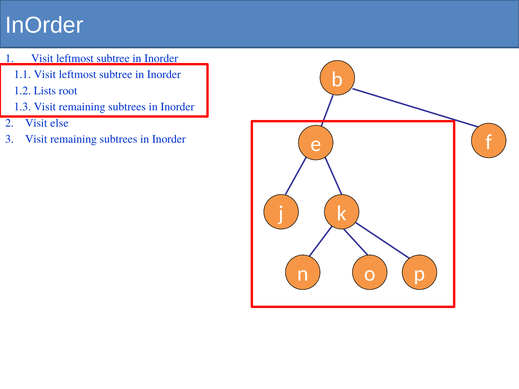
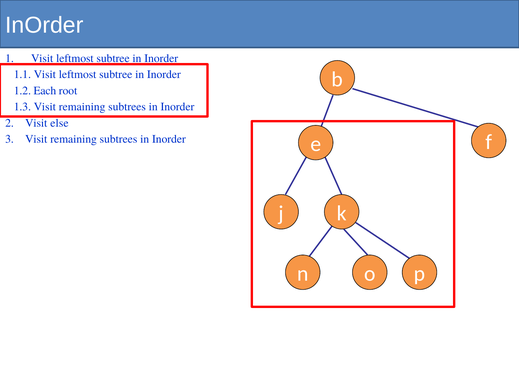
Lists: Lists -> Each (45, 91)
